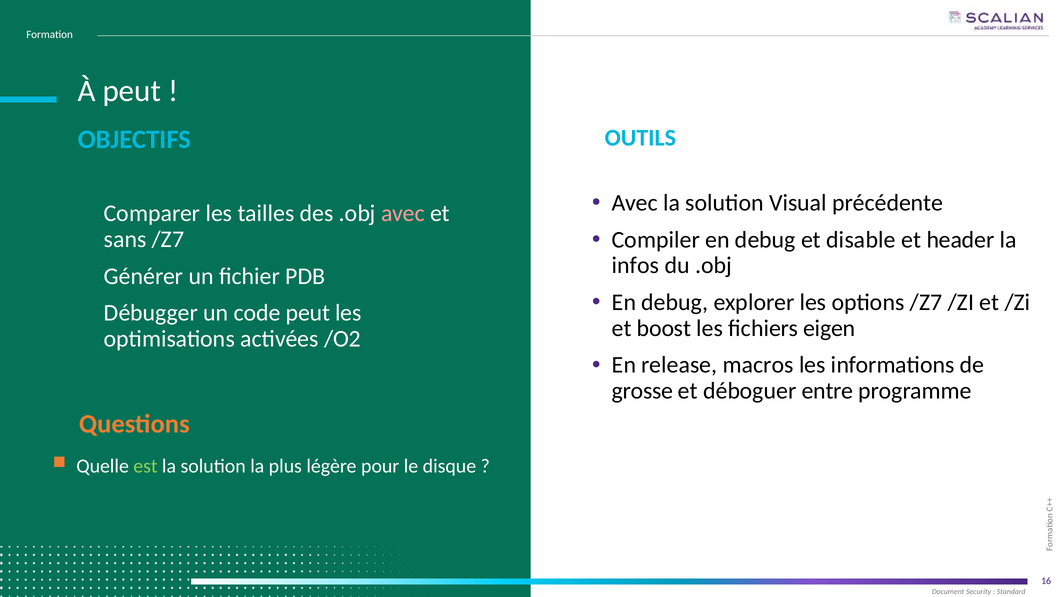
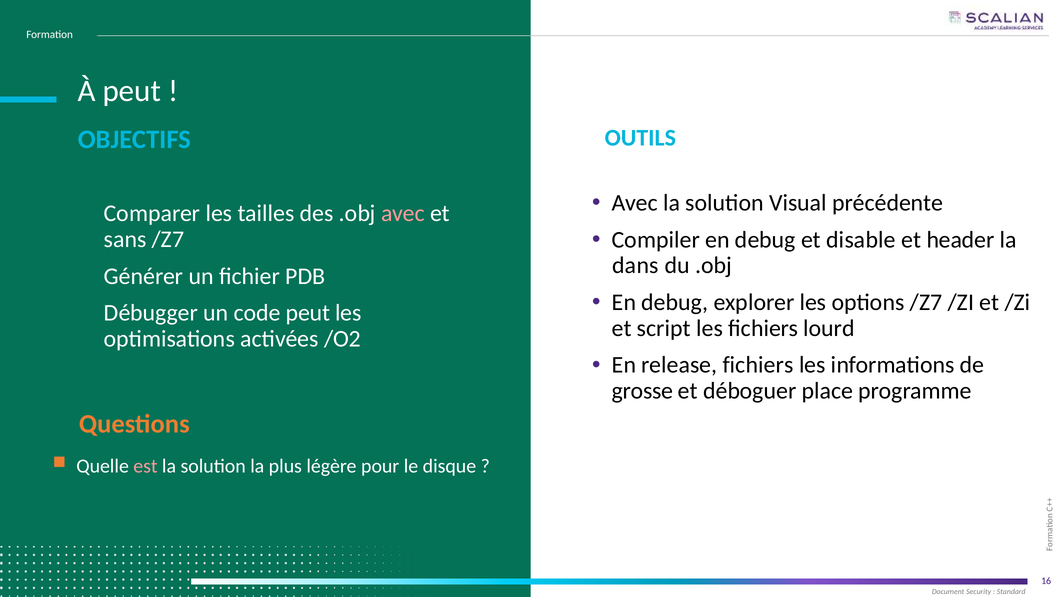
infos: infos -> dans (635, 265)
boost: boost -> script (664, 328)
eigen: eigen -> lourd (829, 328)
release macros: macros -> fichiers (758, 365)
entre: entre -> place (827, 391)
est colour: light green -> pink (145, 466)
